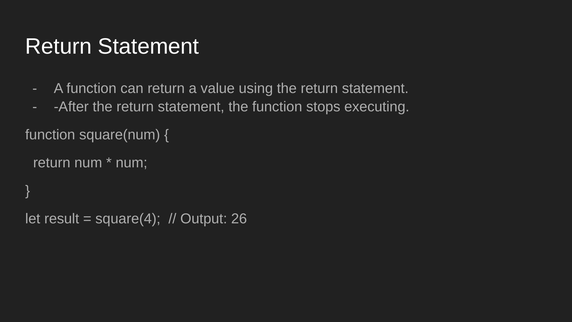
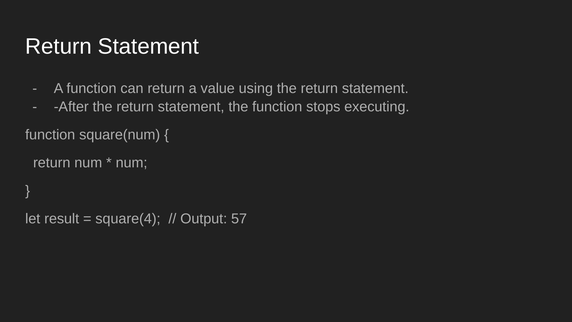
26: 26 -> 57 (239, 219)
